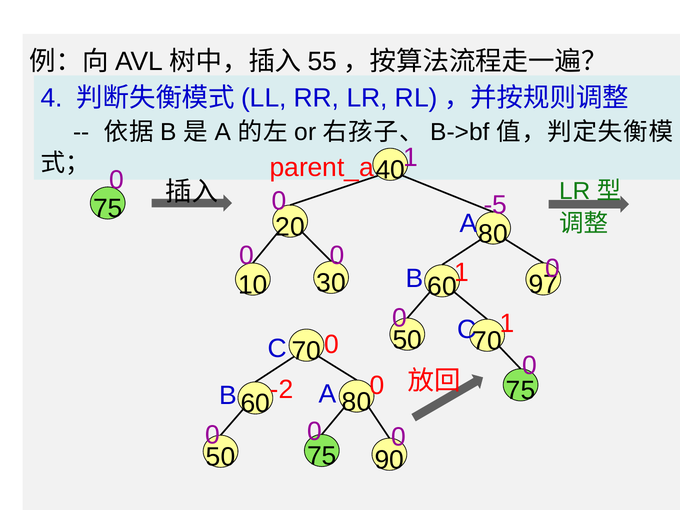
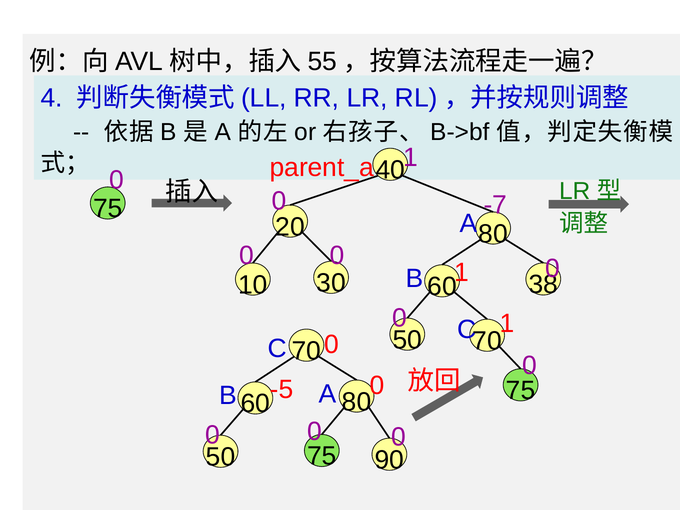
-5: -5 -> -7 (495, 205)
97: 97 -> 38 (543, 285)
-2: -2 -> -5 (282, 390)
